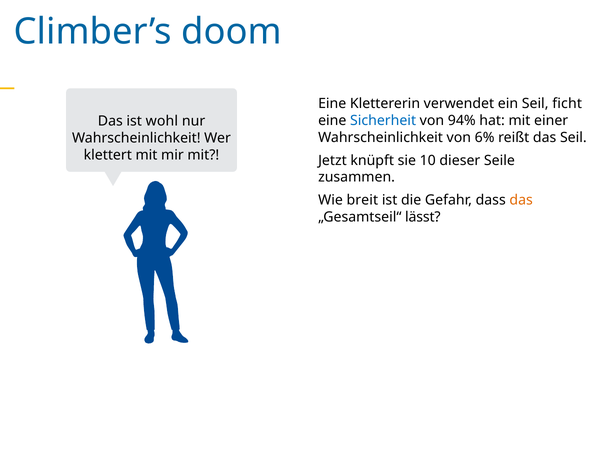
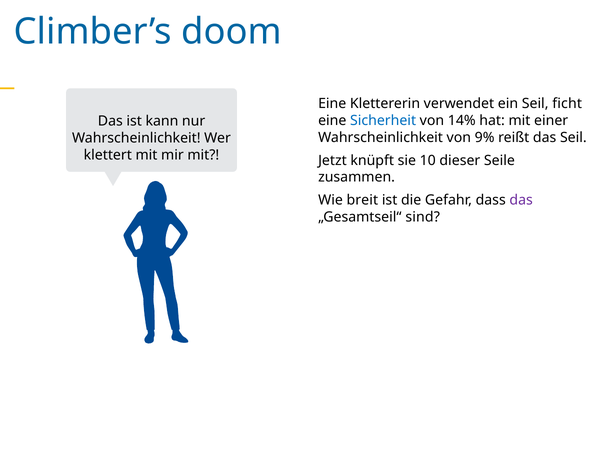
94%: 94% -> 14% (462, 120)
wohl: wohl -> kann (162, 121)
6%: 6% -> 9% (485, 137)
das colour: orange -> purple (521, 200)
lässt: lässt -> sind (423, 217)
